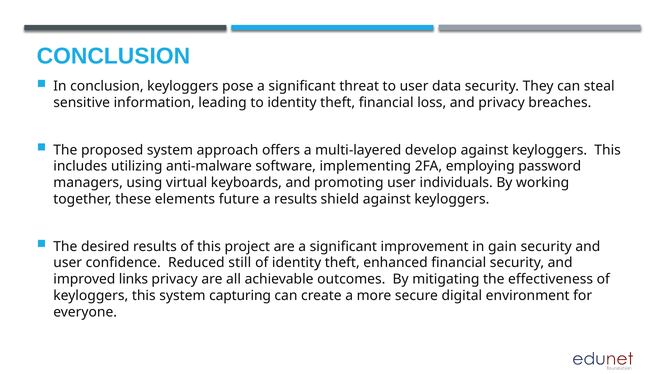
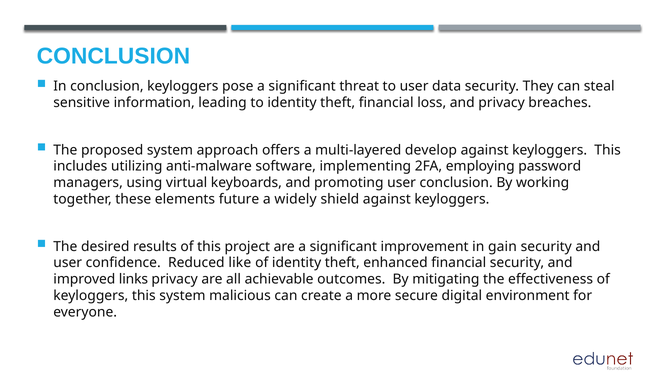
user individuals: individuals -> conclusion (456, 183)
a results: results -> widely (296, 199)
still: still -> like (240, 263)
capturing: capturing -> malicious (240, 296)
